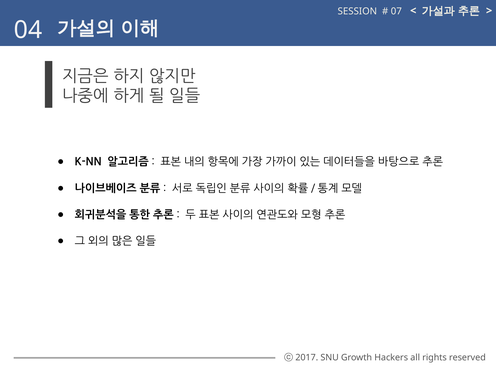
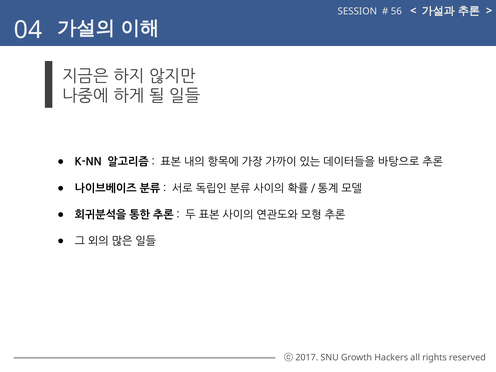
07: 07 -> 56 (396, 11)
